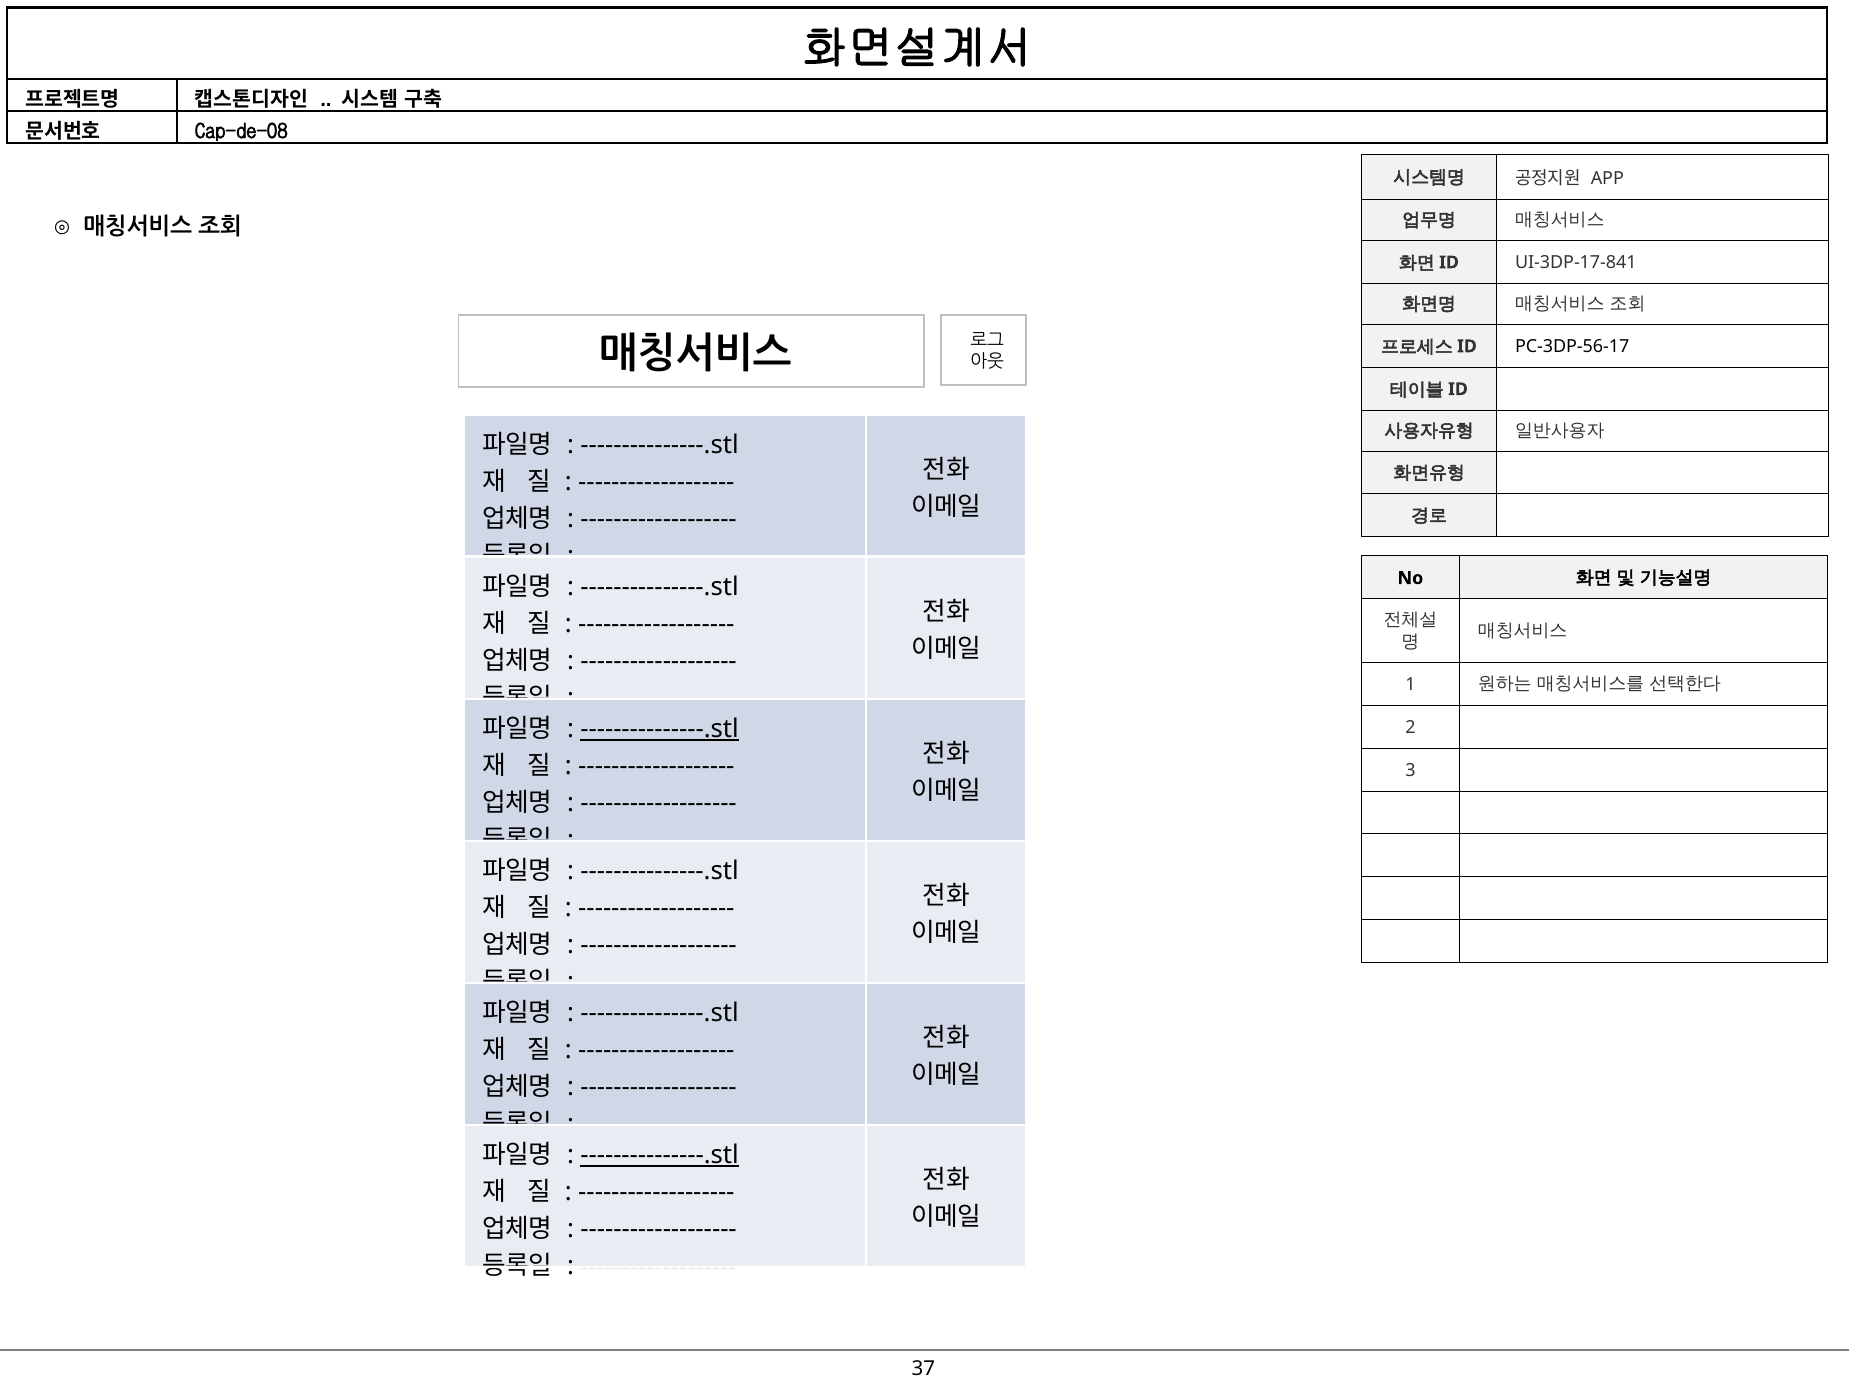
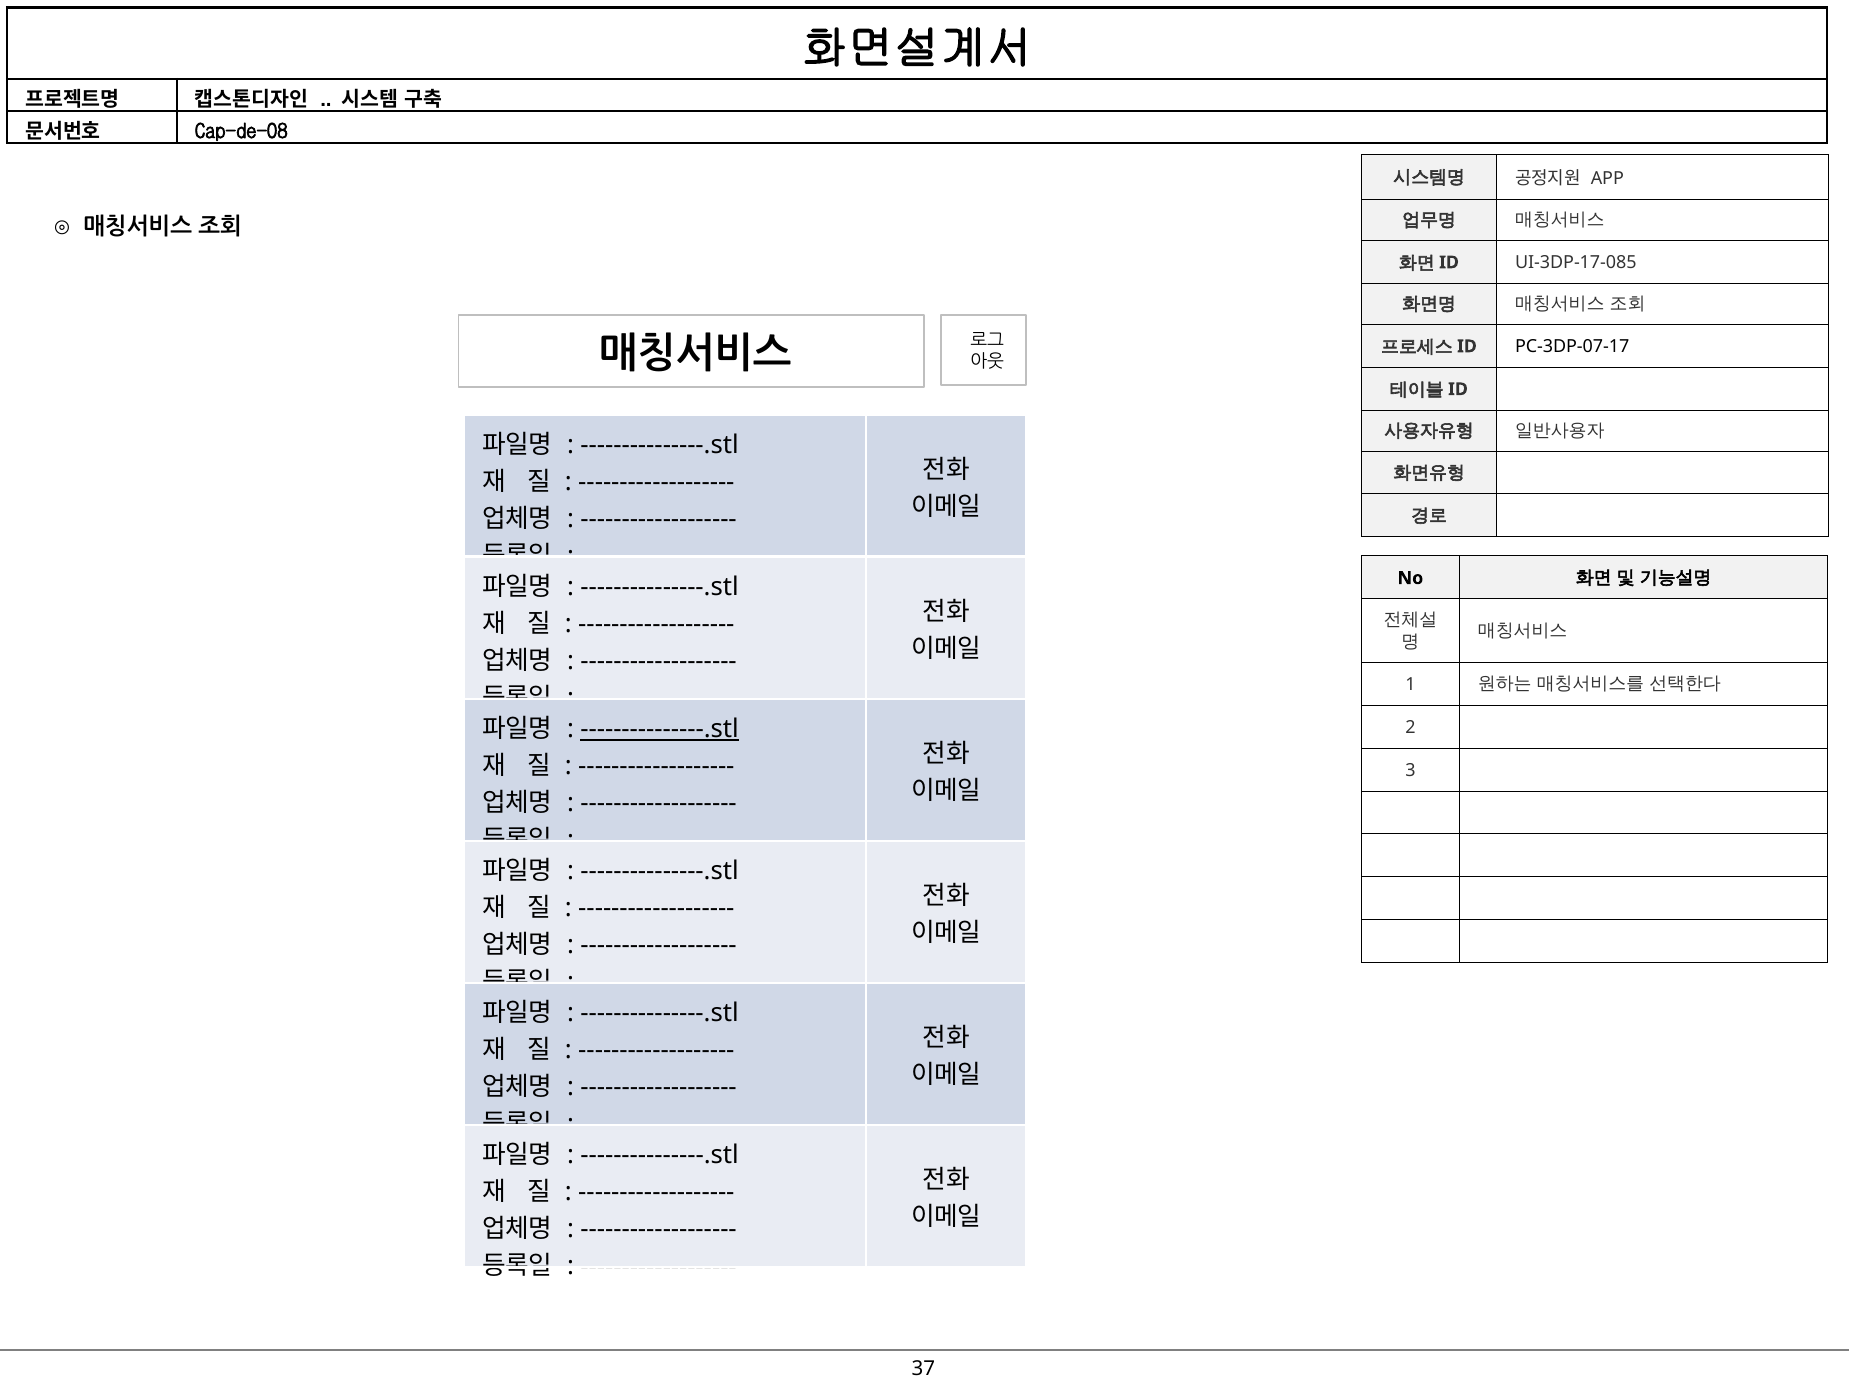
UI-3DP-17-841: UI-3DP-17-841 -> UI-3DP-17-085 (1576, 262)
PC-3DP-56-17: PC-3DP-56-17 -> PC-3DP-07-17 (1572, 346)
---------------.stl underline: present -> none (660, 1155)
